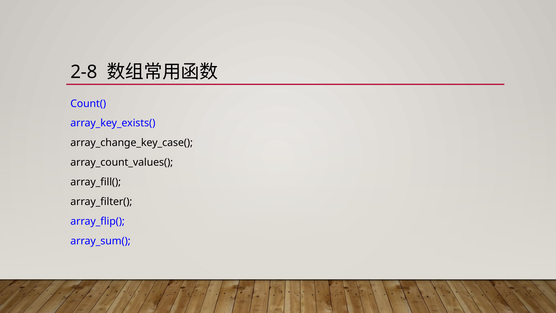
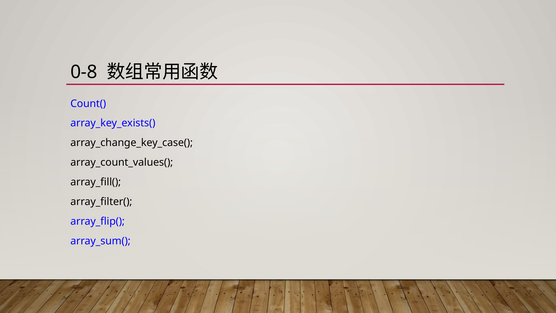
2-8: 2-8 -> 0-8 (84, 72)
